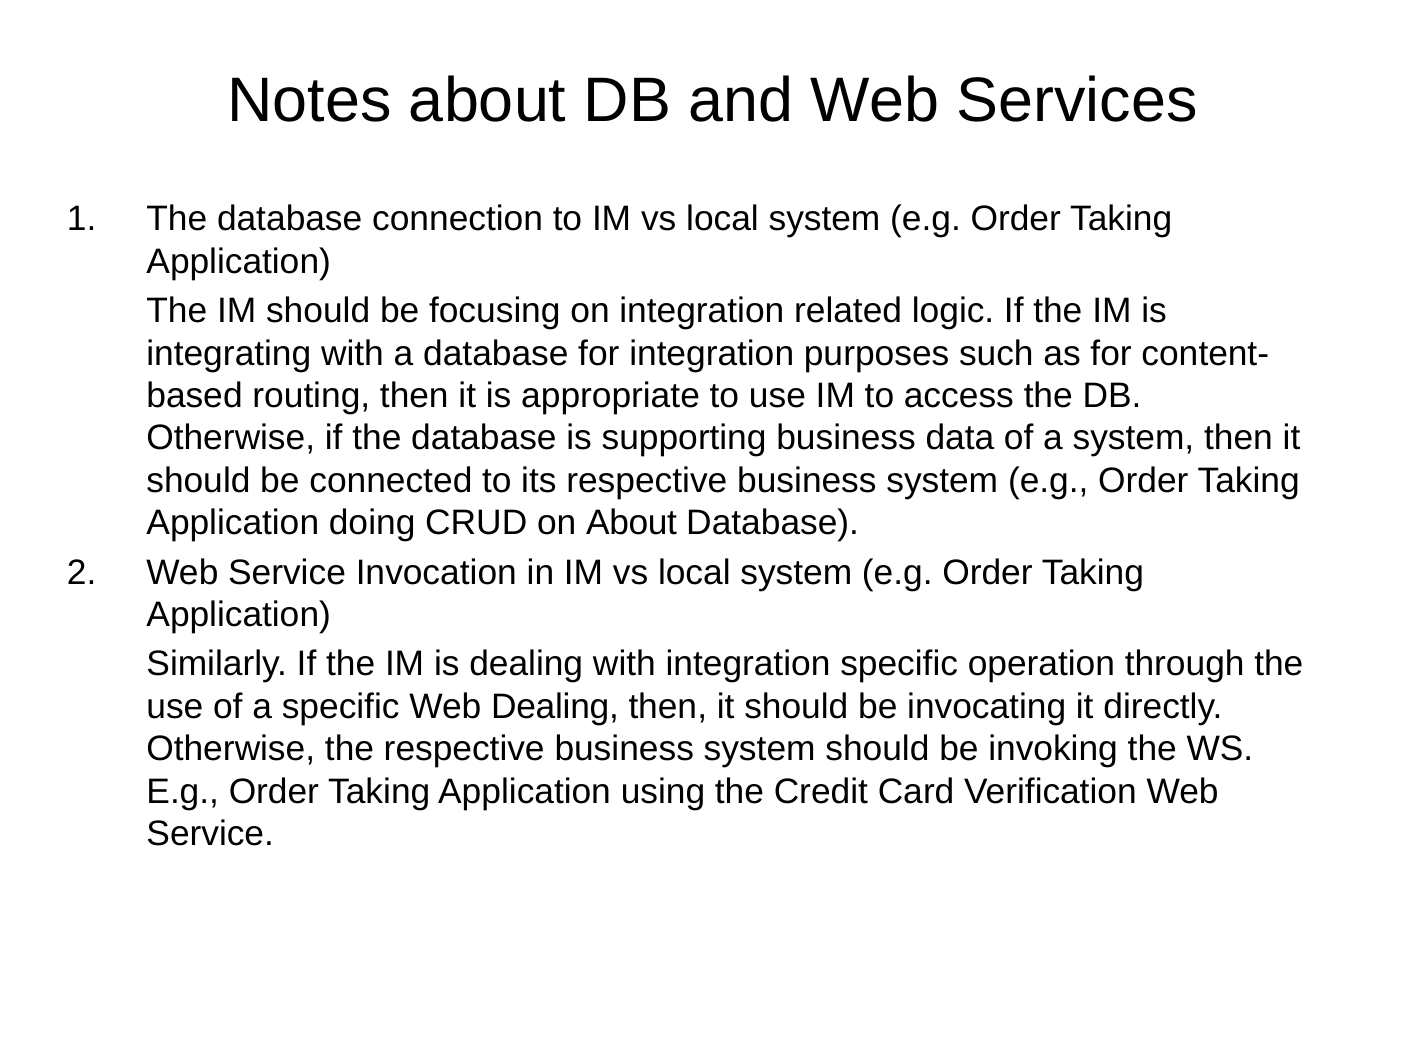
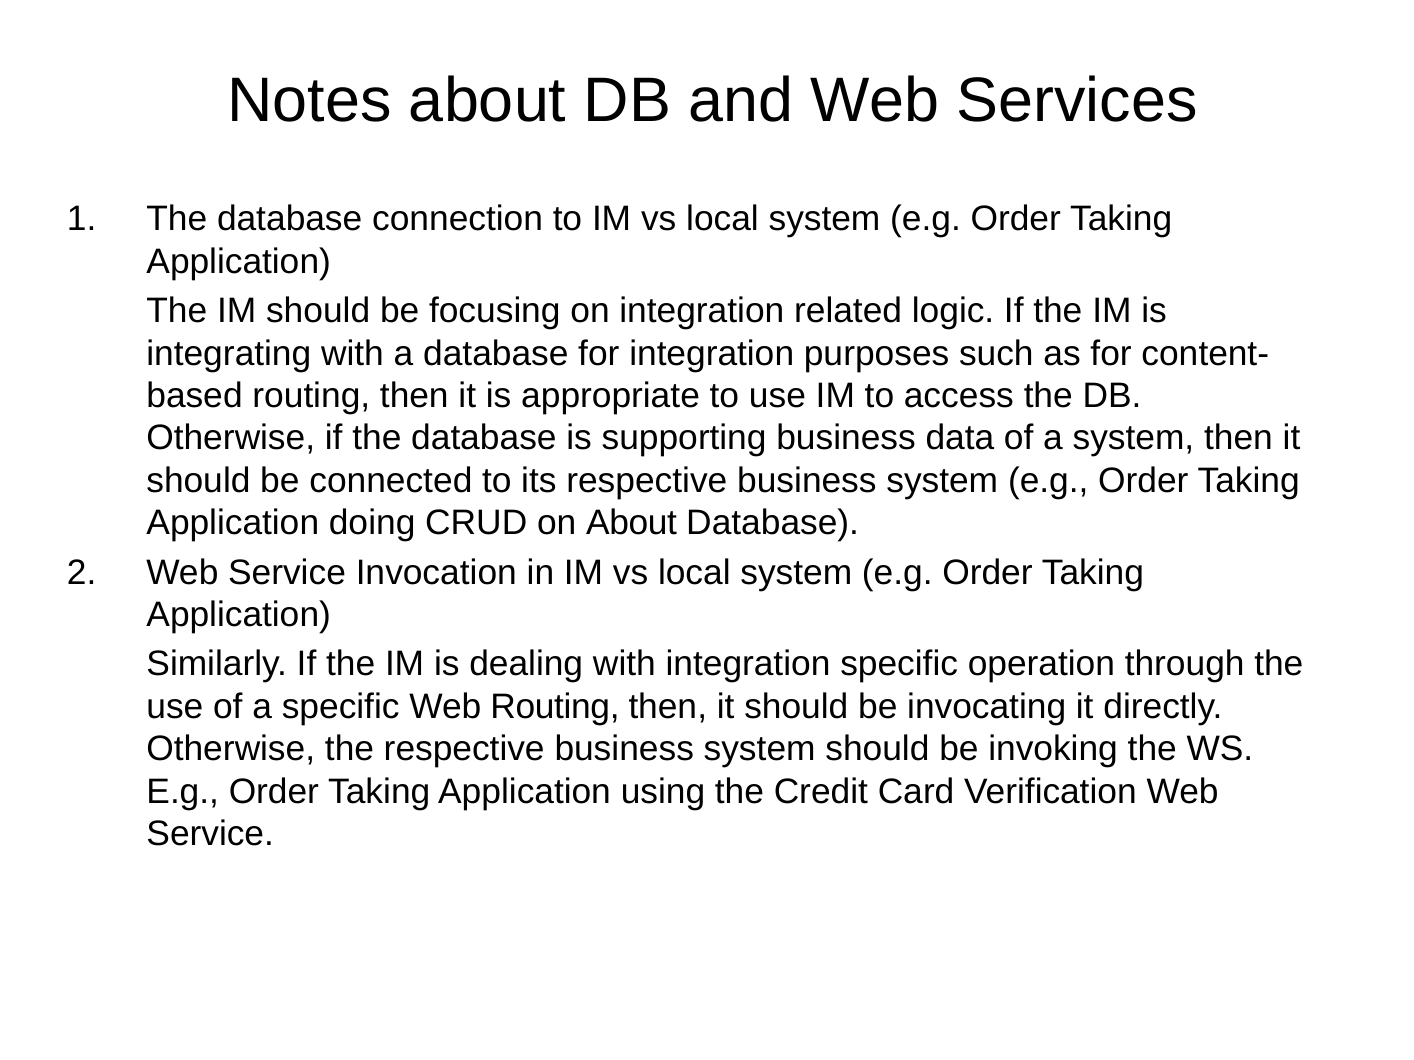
Web Dealing: Dealing -> Routing (555, 707)
